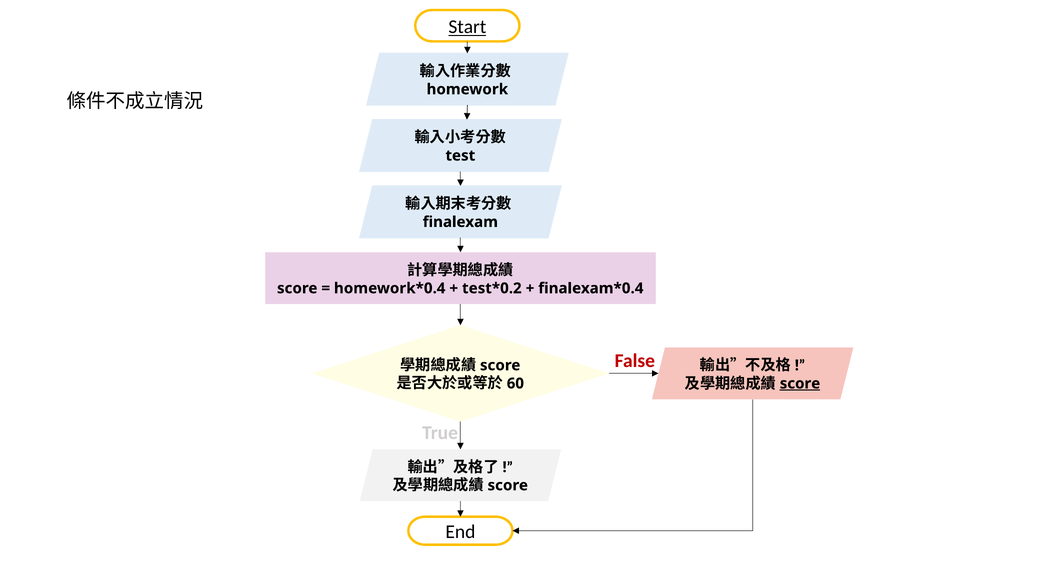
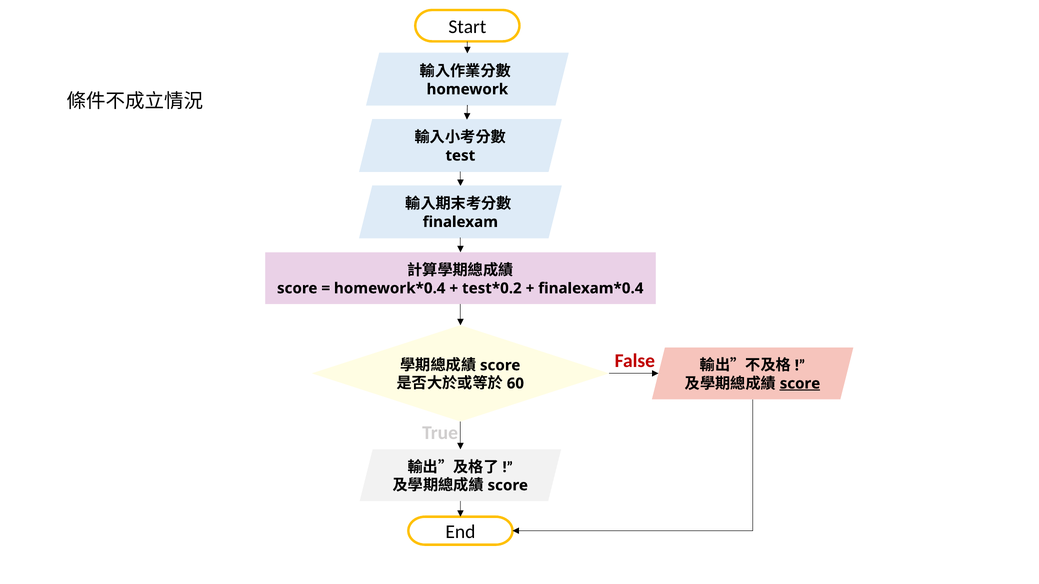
Start underline: present -> none (467, 27)
